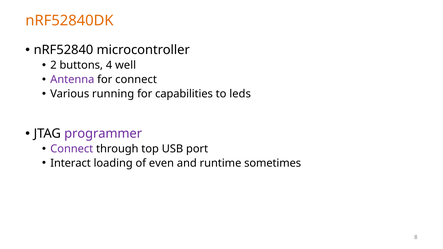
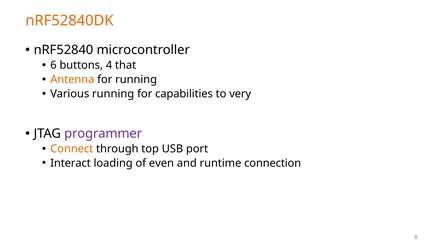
2: 2 -> 6 (53, 65)
well: well -> that (126, 65)
Antenna colour: purple -> orange (72, 80)
for connect: connect -> running (136, 80)
leds: leds -> very (240, 94)
Connect colour: purple -> orange (72, 149)
sometimes: sometimes -> connection (273, 163)
